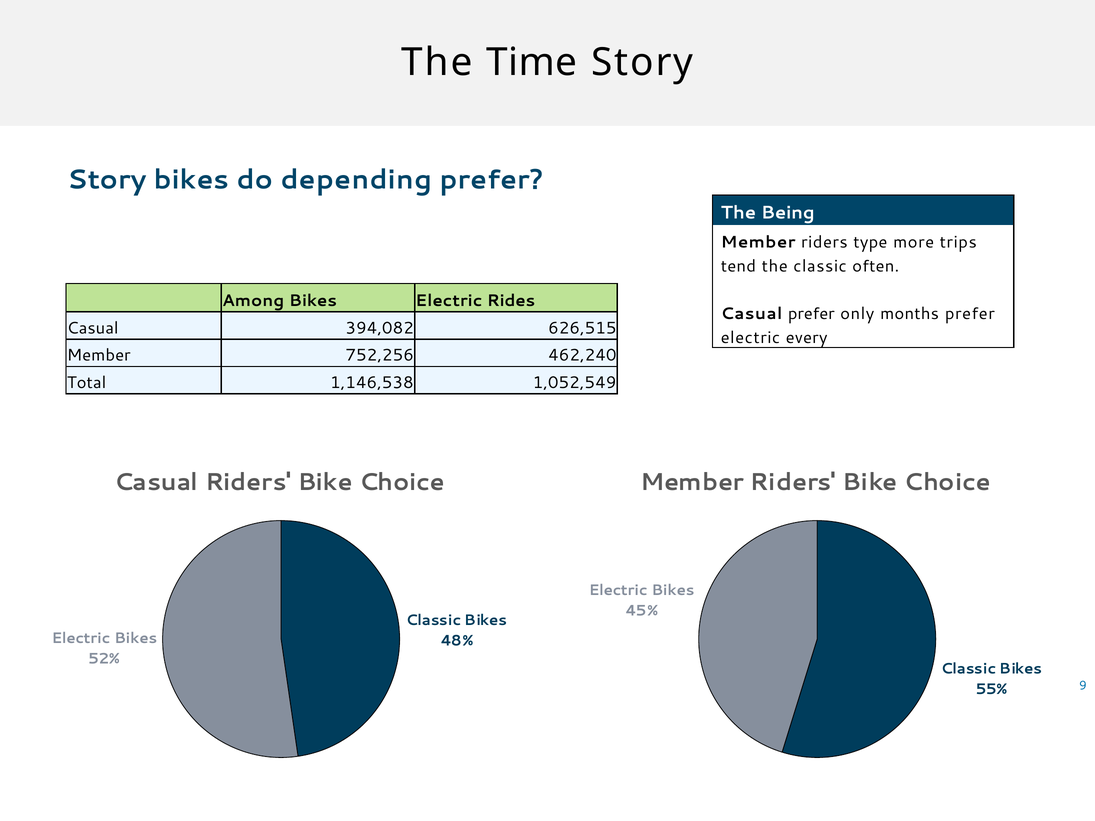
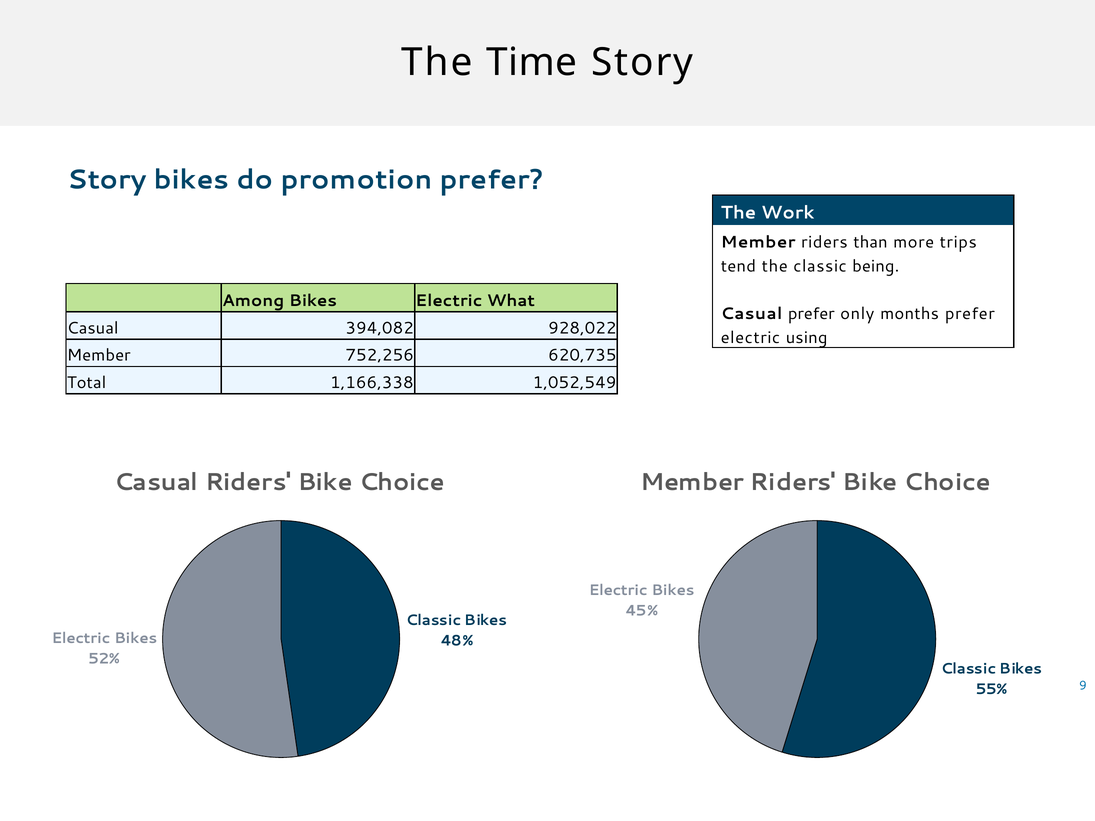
depending: depending -> promotion (356, 180)
Being: Being -> Work (788, 213)
type: type -> than (871, 242)
often: often -> being (876, 266)
Rides: Rides -> What (511, 301)
626,515: 626,515 -> 928,022 (582, 328)
every: every -> using (807, 338)
462,240: 462,240 -> 620,735 (582, 356)
1,146,538: 1,146,538 -> 1,166,338 (372, 383)
